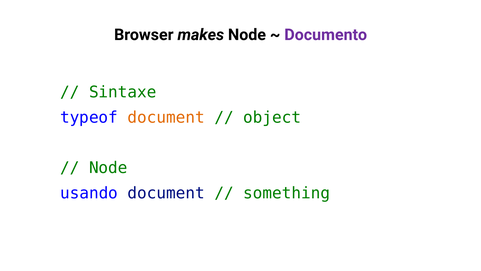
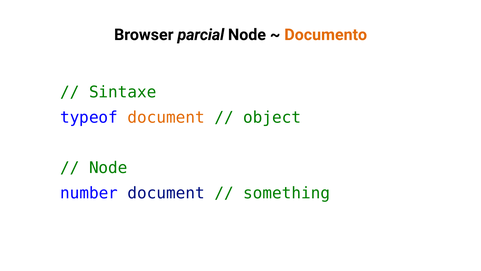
makes: makes -> parcial (201, 35)
Documento colour: purple -> orange (326, 35)
usando: usando -> number (89, 193)
